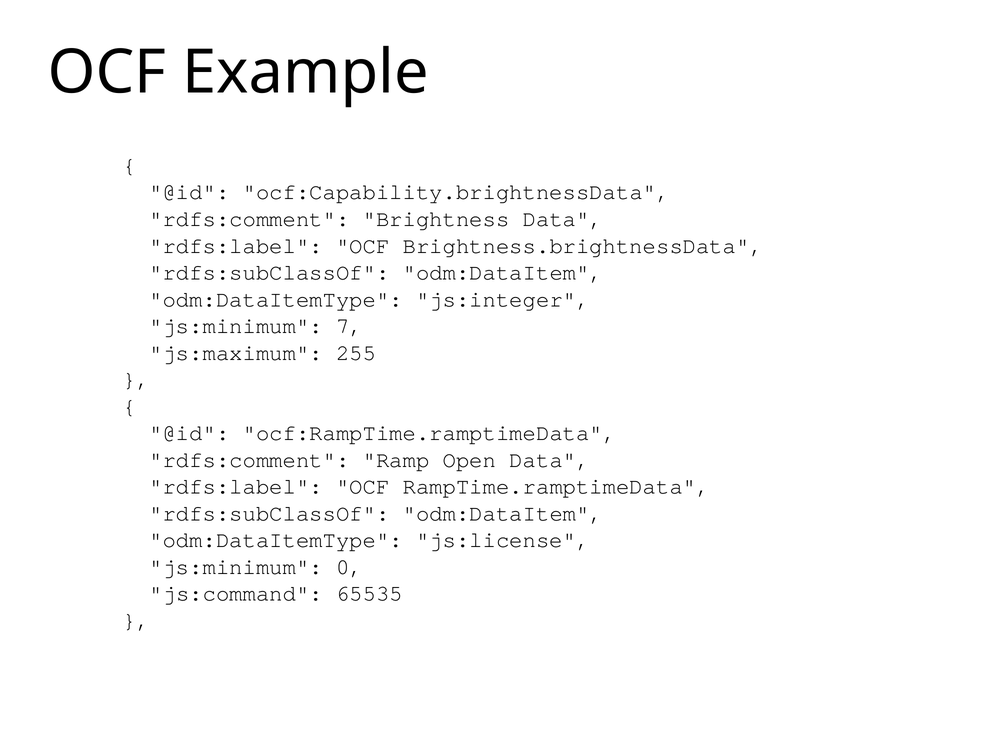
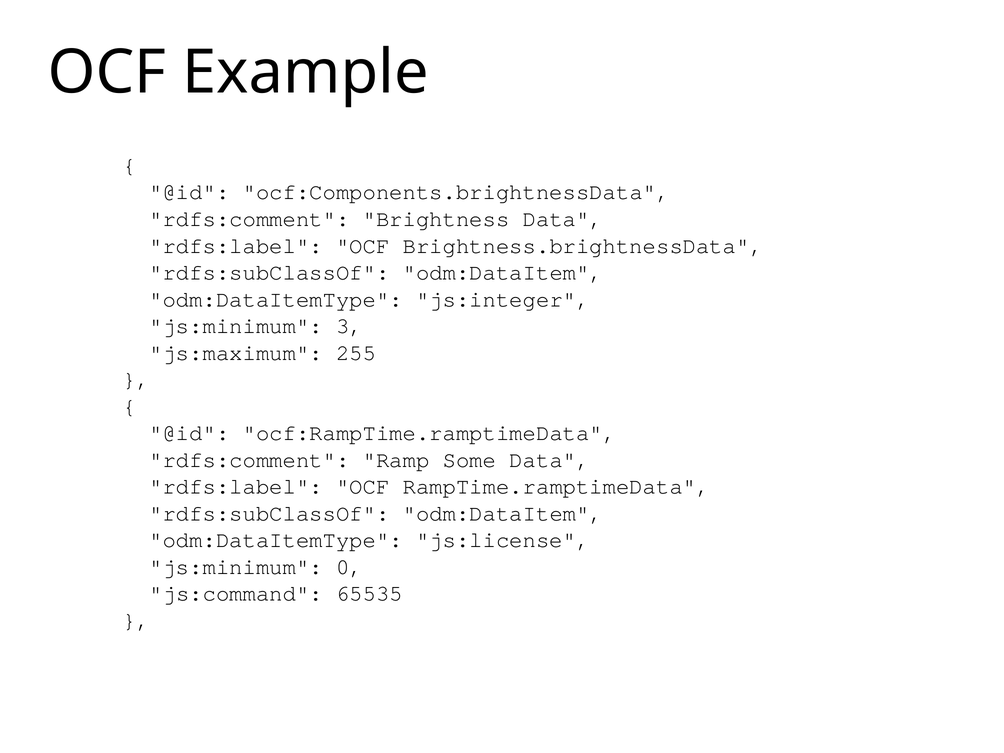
ocf:Capability.brightnessData: ocf:Capability.brightnessData -> ocf:Components.brightnessData (456, 192)
7: 7 -> 3 (349, 326)
Open: Open -> Some (469, 460)
